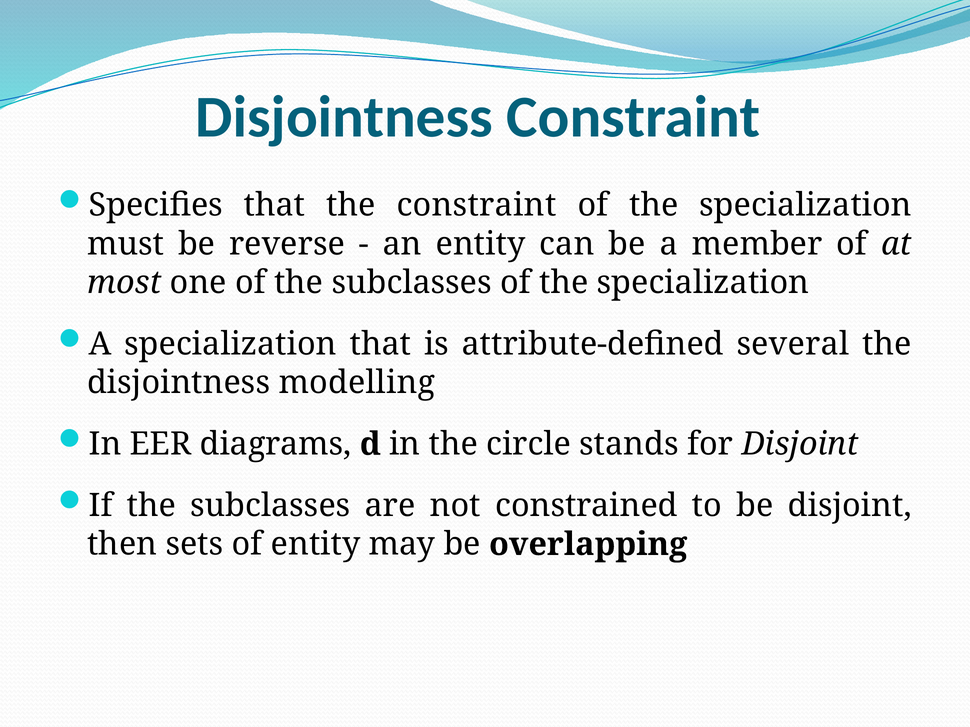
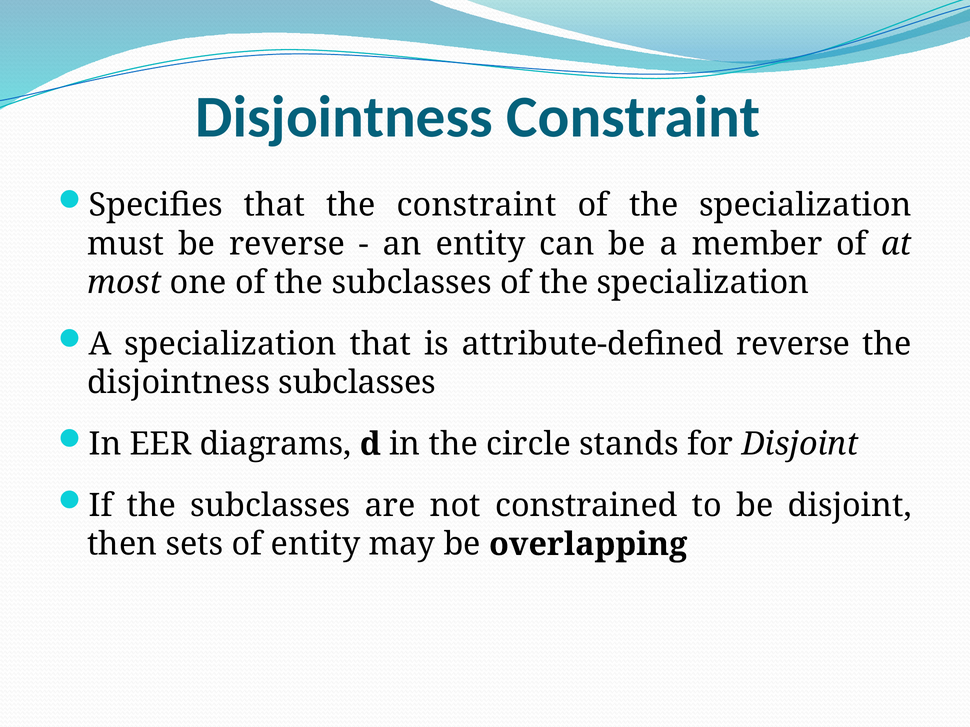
attribute-defined several: several -> reverse (793, 344)
disjointness modelling: modelling -> subclasses (357, 383)
